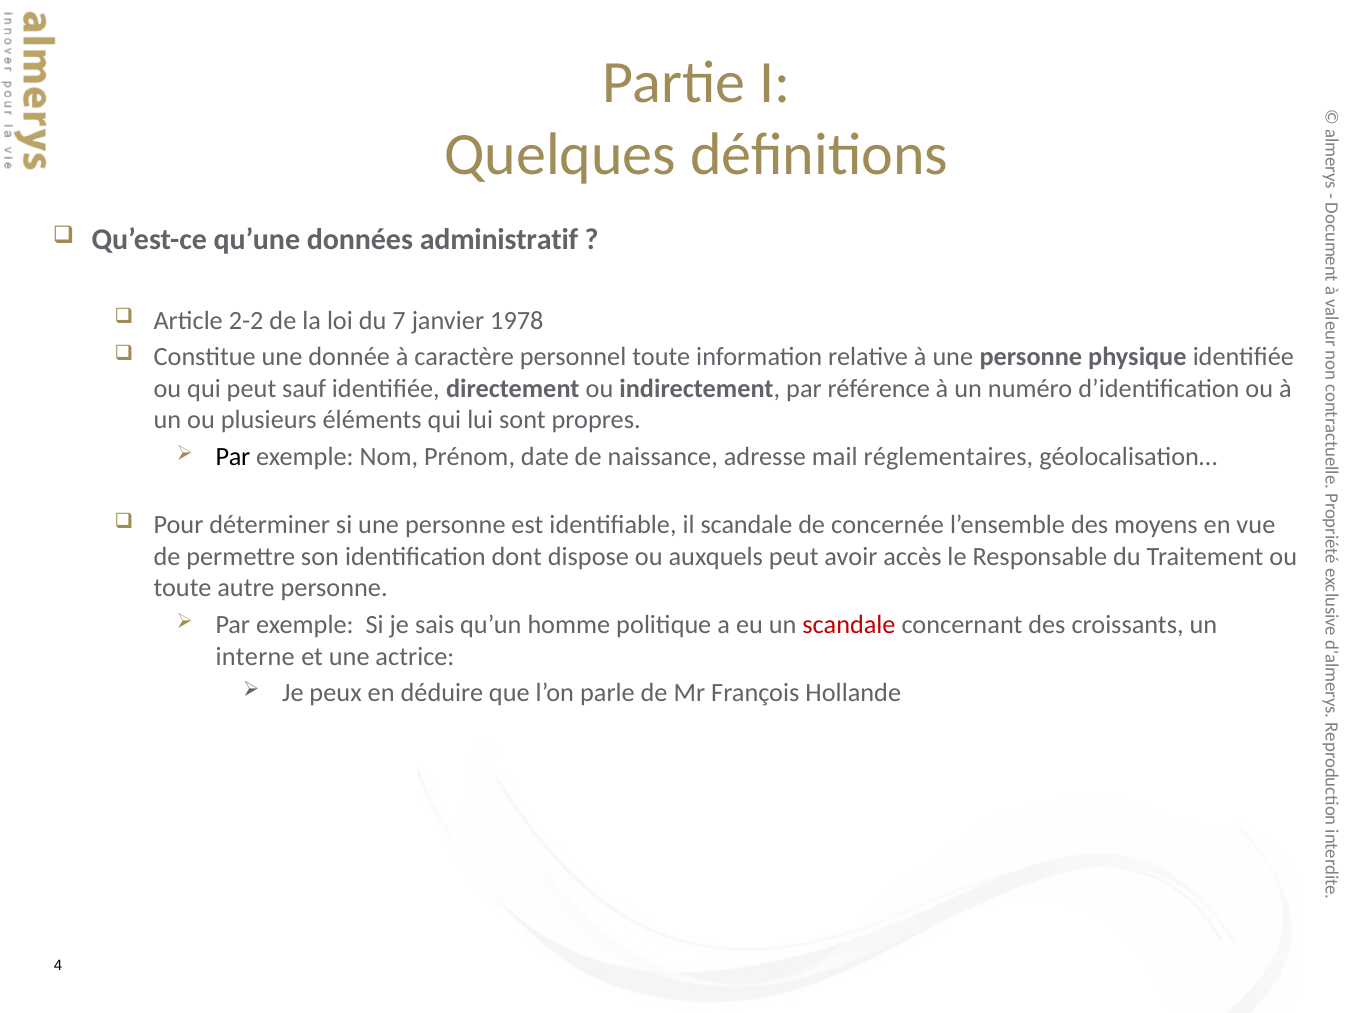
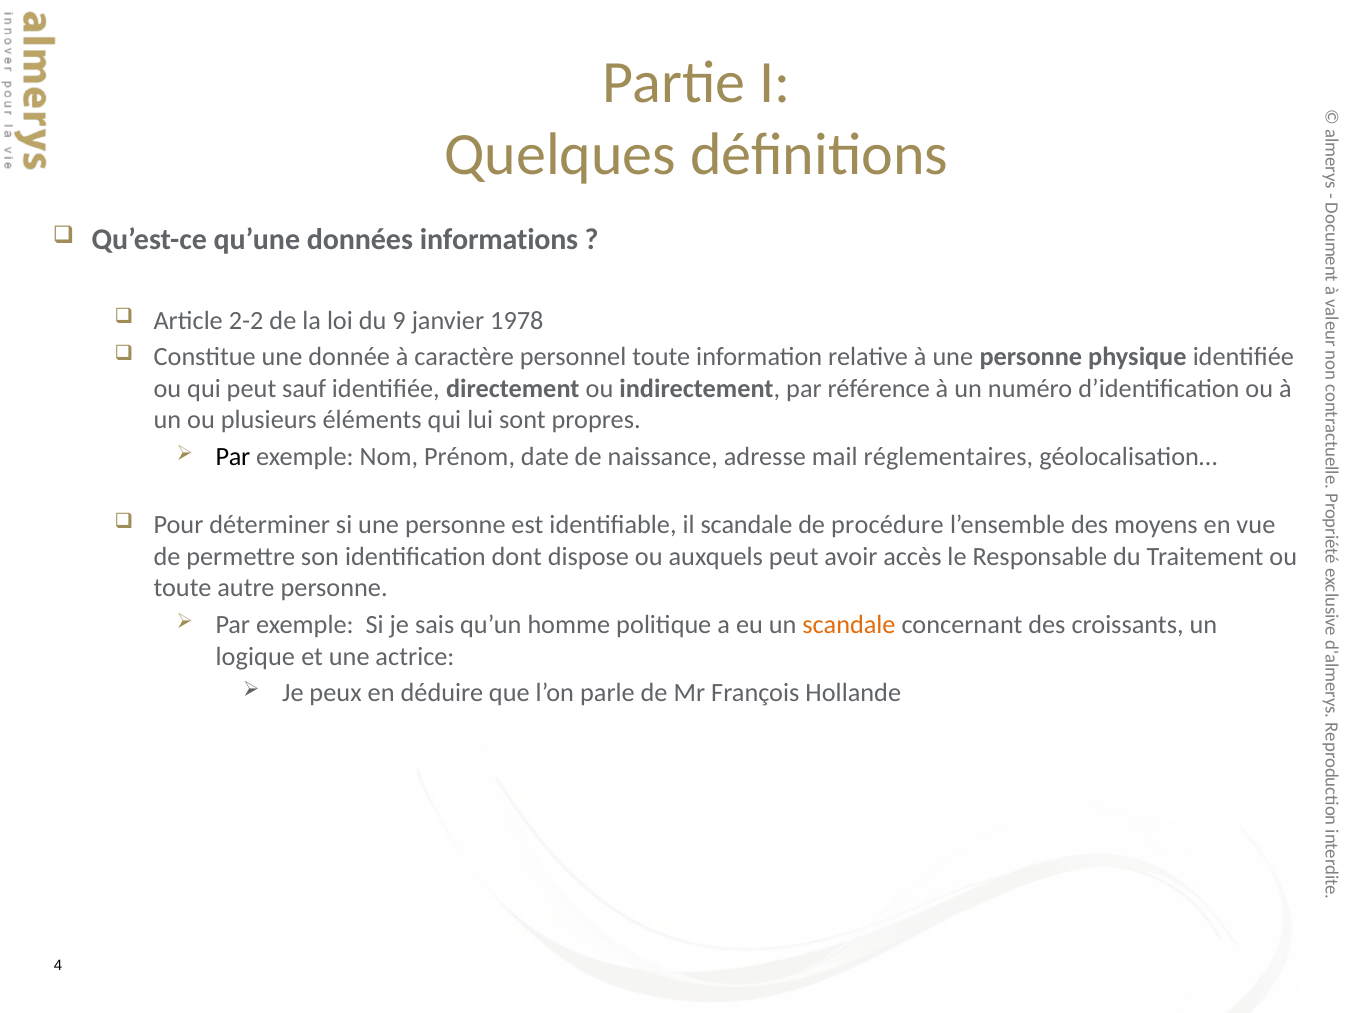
administratif: administratif -> informations (499, 239)
7: 7 -> 9 (399, 321)
concernée: concernée -> procédure (887, 525)
scandale colour: red -> orange (849, 625)
interne: interne -> logique (255, 657)
